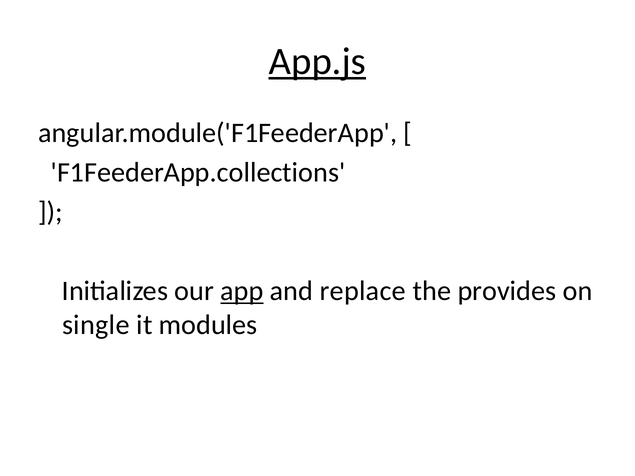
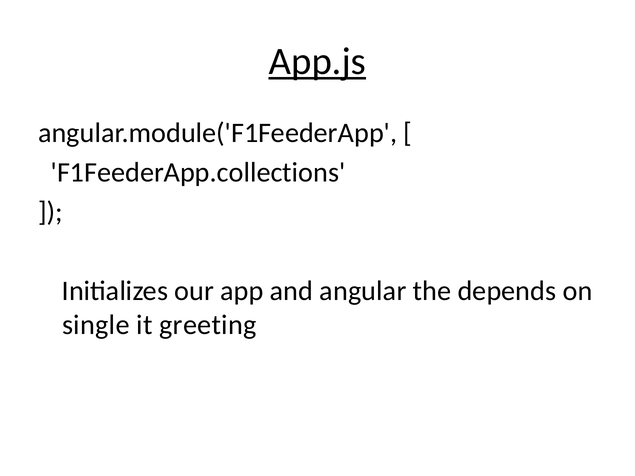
app underline: present -> none (242, 291)
replace: replace -> angular (363, 291)
provides: provides -> depends (507, 291)
modules: modules -> greeting (208, 325)
